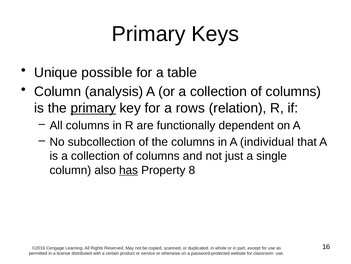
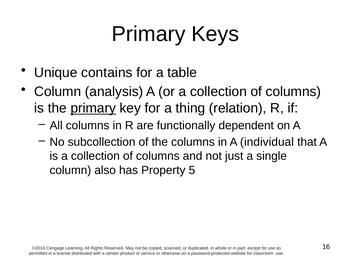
possible: possible -> contains (107, 72)
rows: rows -> thing (190, 108)
has underline: present -> none (129, 170)
8: 8 -> 5 (192, 170)
